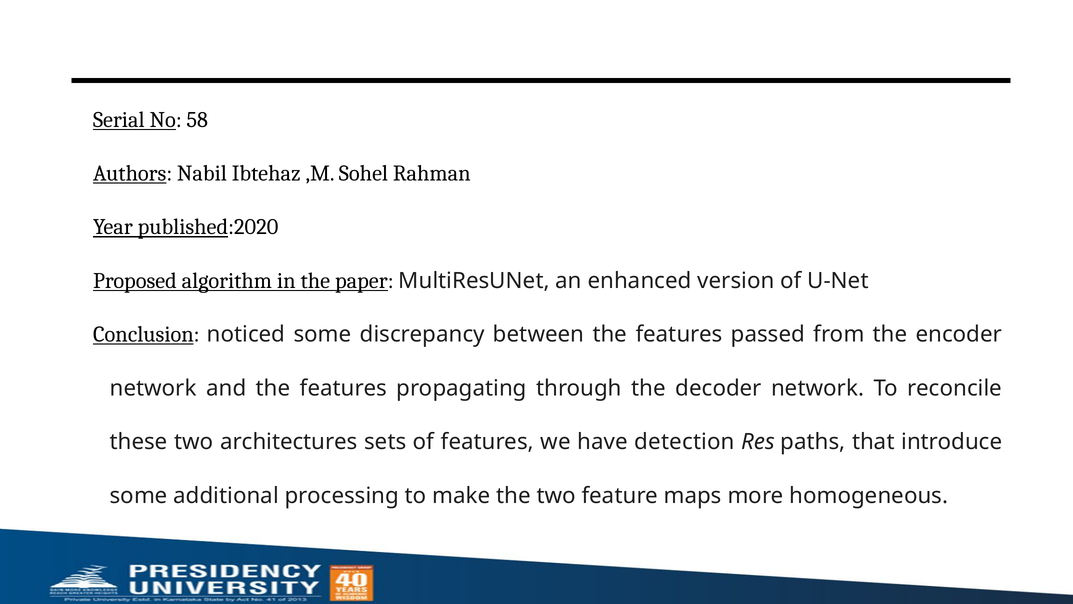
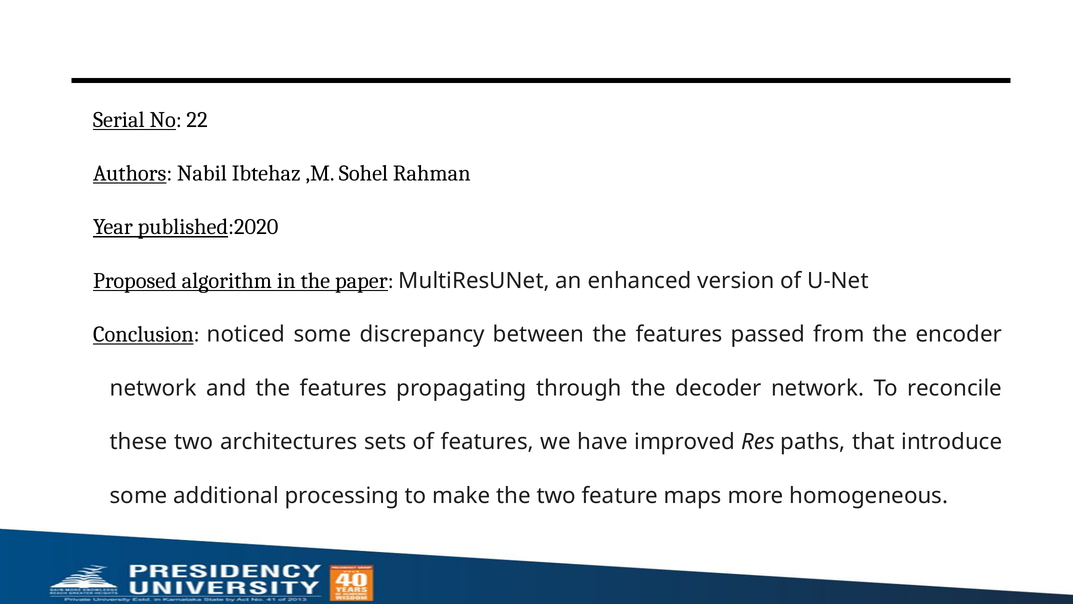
58: 58 -> 22 (197, 120)
detection: detection -> improved (685, 442)
